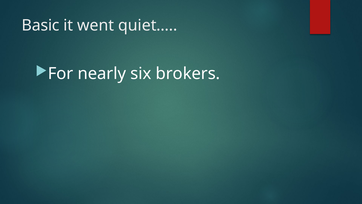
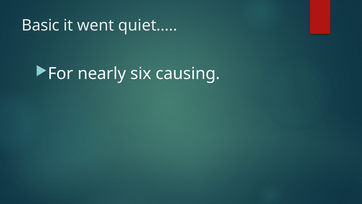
brokers: brokers -> causing (188, 73)
